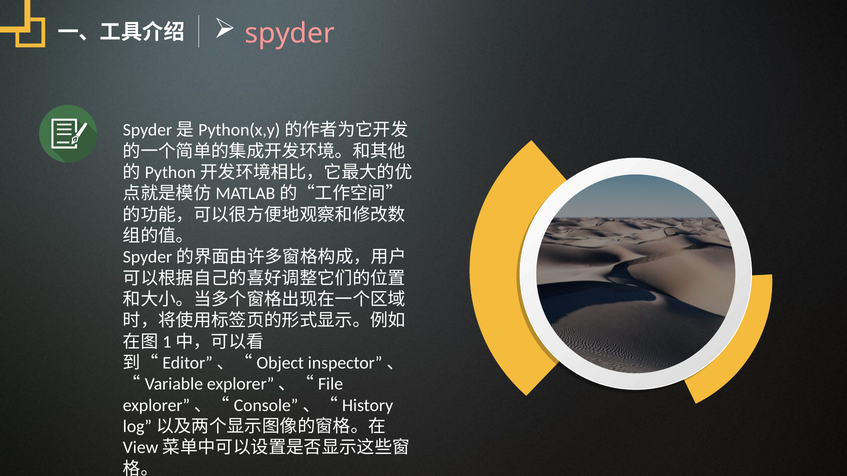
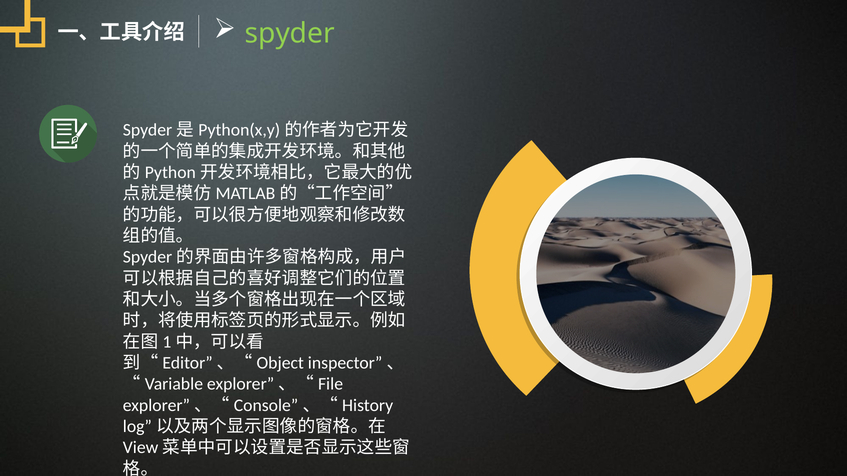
spyder colour: pink -> light green (290, 33)
